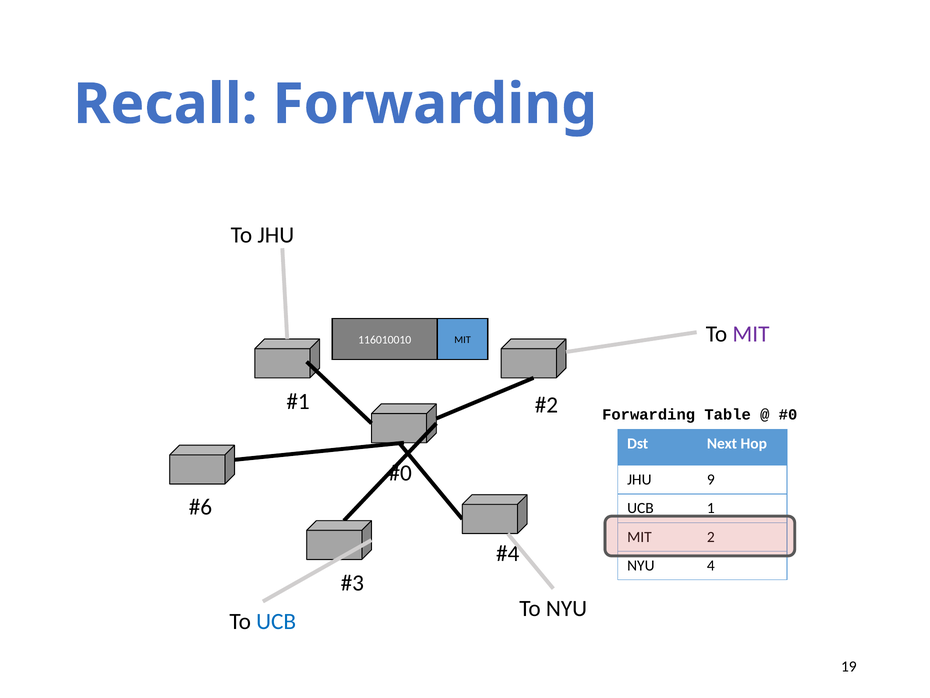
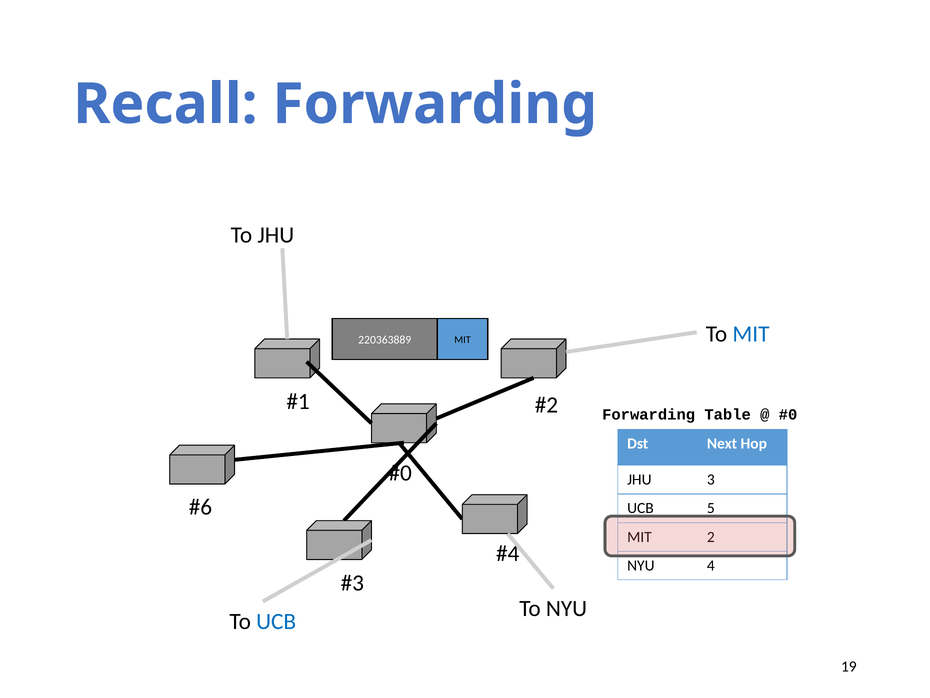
MIT colour: purple -> blue (751, 334)
116010010: 116010010 -> 220363889 (385, 340)
9: 9 -> 3 (711, 479)
1: 1 -> 5 (711, 508)
